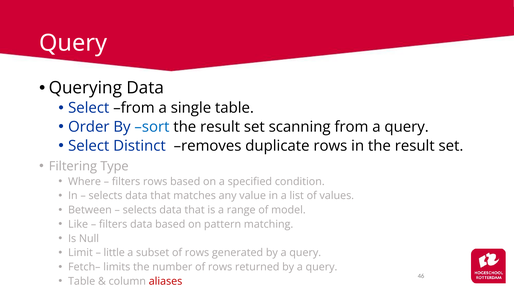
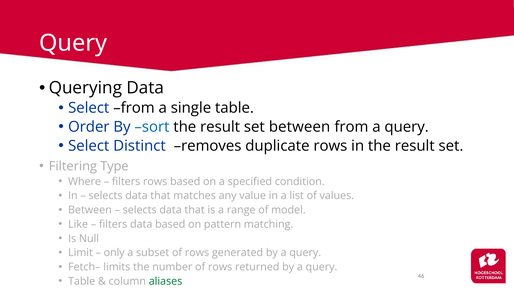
set scanning: scanning -> between (300, 127)
little: little -> only (114, 253)
aliases colour: red -> green (166, 281)
